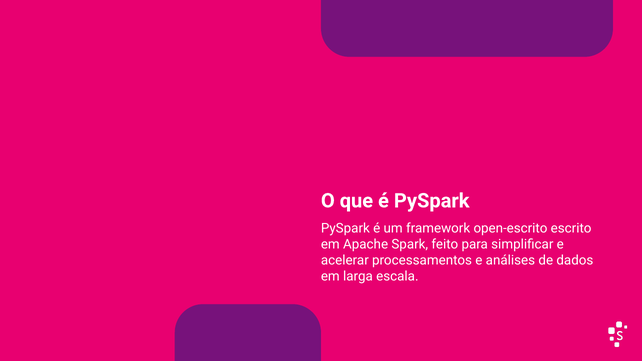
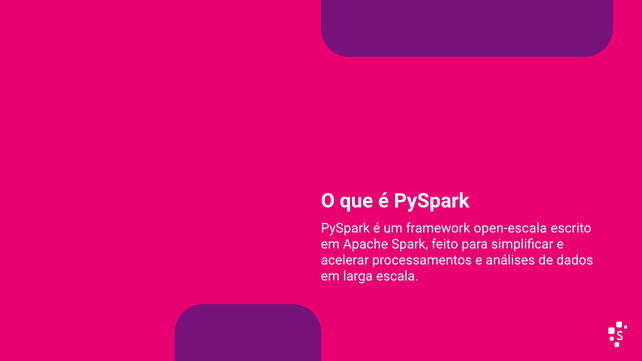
open-escrito: open-escrito -> open-escala (510, 228)
